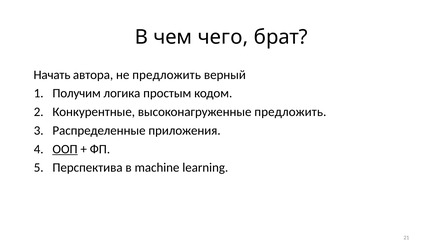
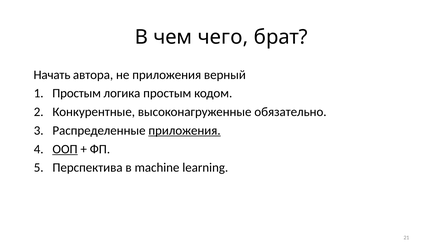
не предложить: предложить -> приложения (167, 75)
Получим: Получим -> Простым (77, 93)
высоконагруженные предложить: предложить -> обязательно (290, 112)
приложения underline: none -> present (185, 131)
